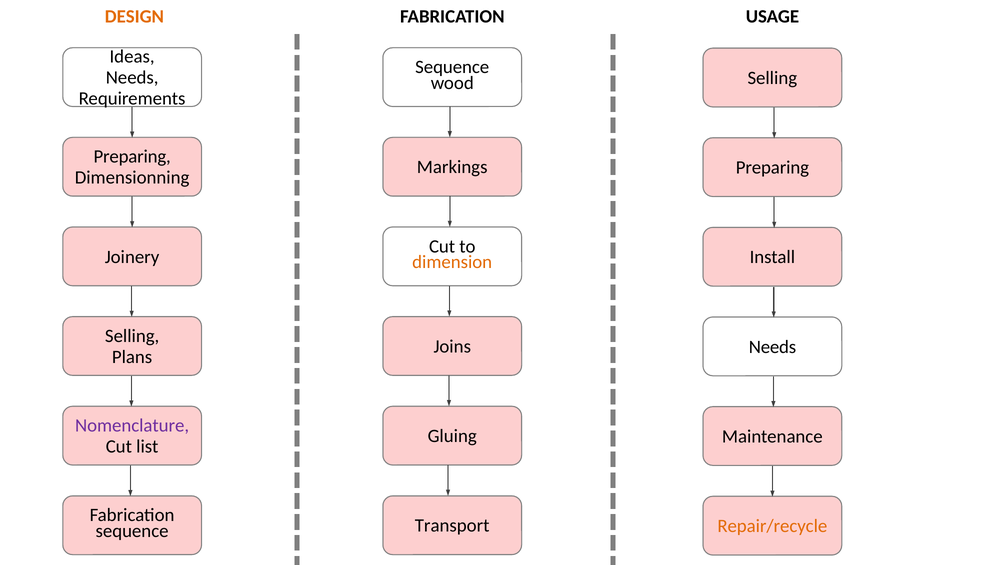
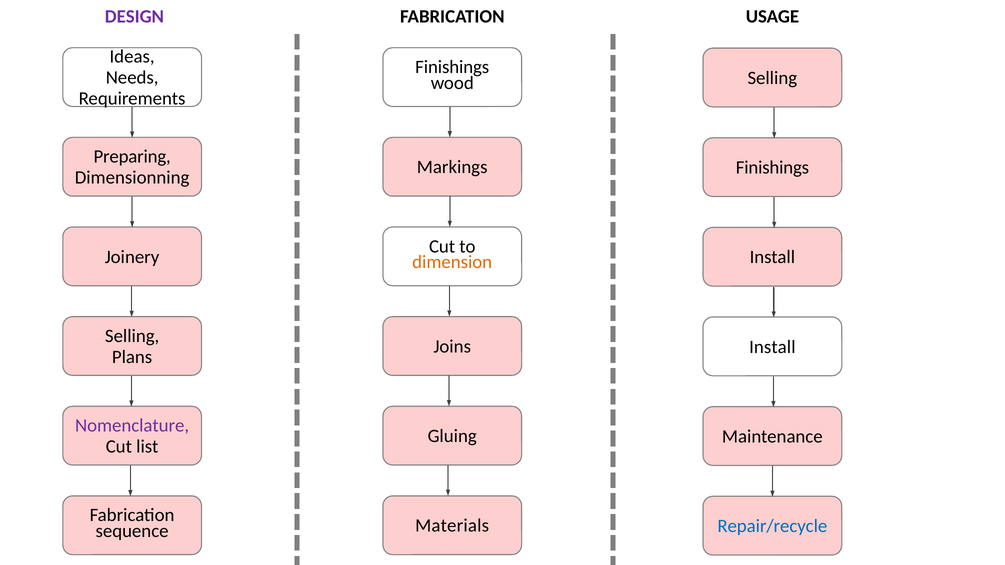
DESIGN colour: orange -> purple (134, 16)
Sequence: Sequence -> Finishings (452, 67)
Preparing: Preparing -> Finishings (772, 168)
Needs: Needs -> Install (772, 347)
Transport: Transport -> Materials (452, 526)
Repair/recycle colour: orange -> blue (772, 526)
